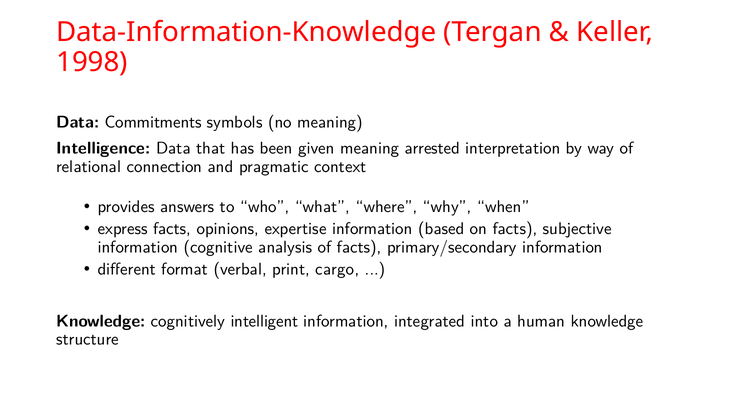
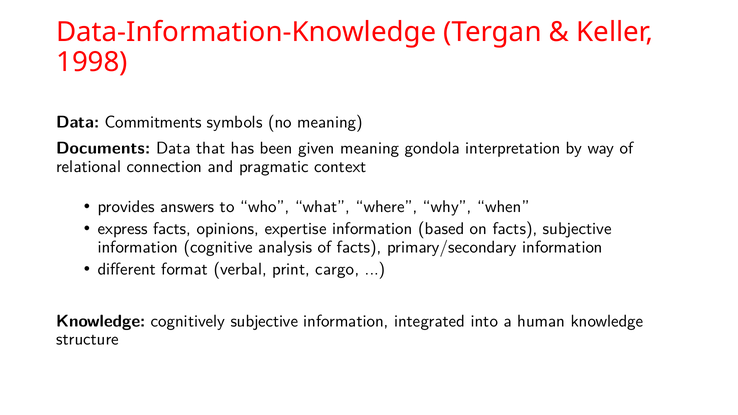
Intelligence: Intelligence -> Documents (103, 148)
arrested: arrested -> gondola (432, 148)
cognitively intelligent: intelligent -> subjective (264, 321)
